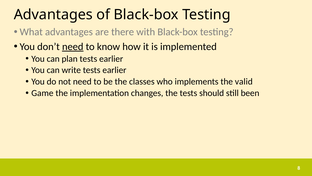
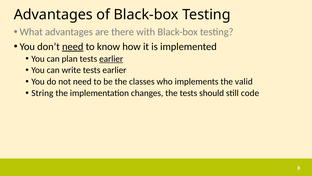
earlier underline: none -> present (111, 59)
Game: Game -> String (42, 93)
been: been -> code (250, 93)
